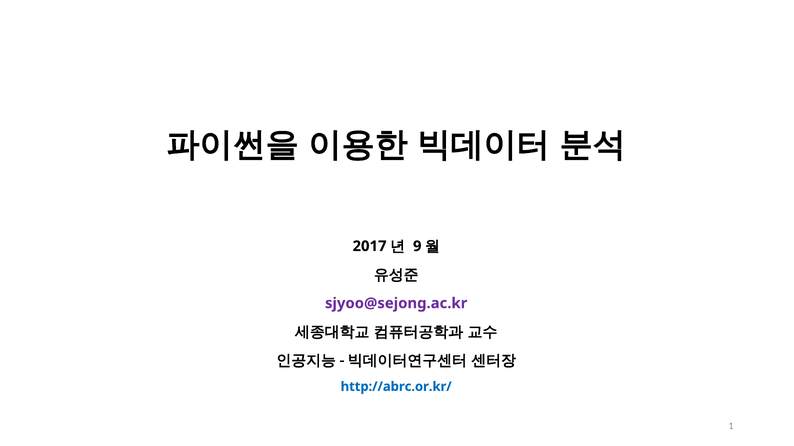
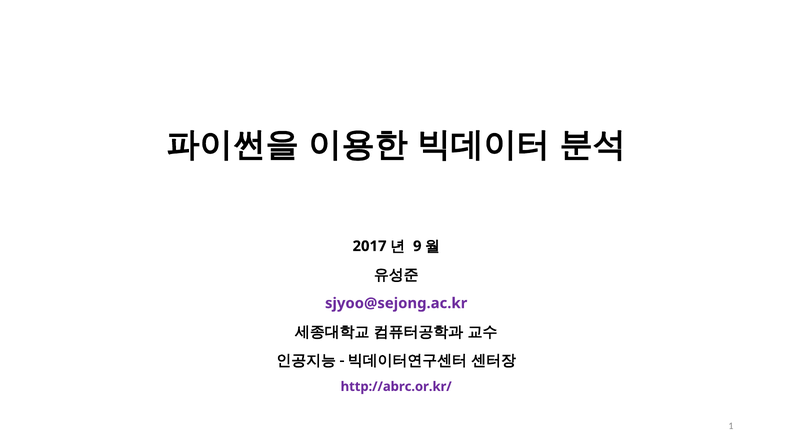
http://abrc.or.kr/ colour: blue -> purple (396, 387)
